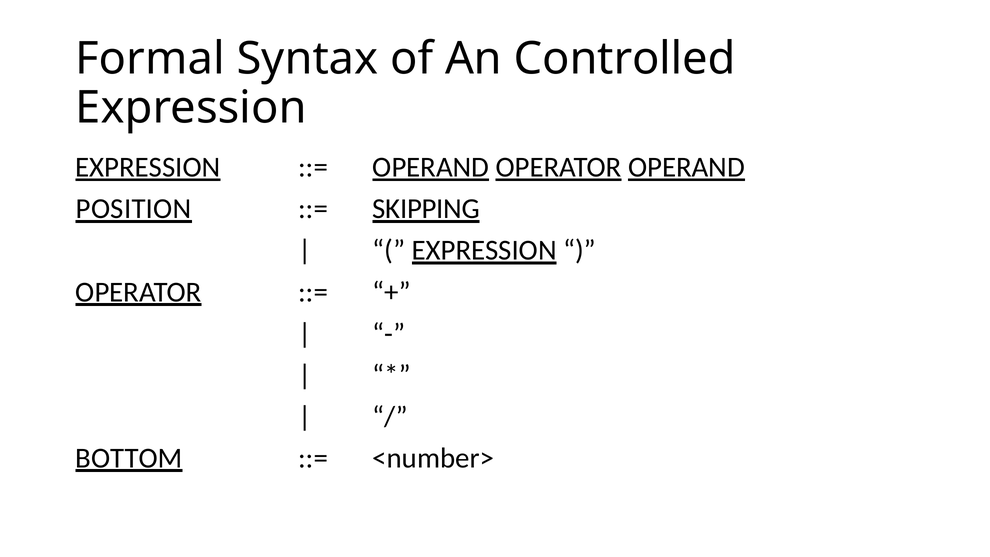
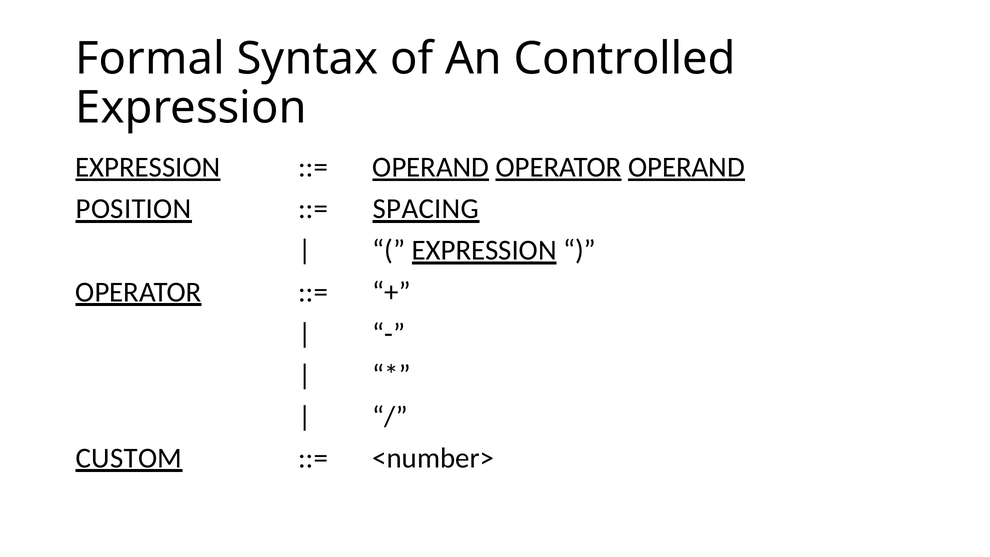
SKIPPING: SKIPPING -> SPACING (426, 209)
BOTTOM: BOTTOM -> CUSTOM (129, 458)
